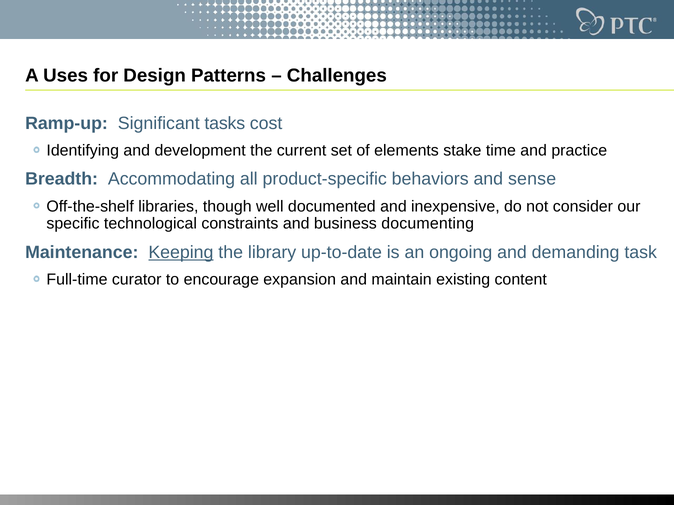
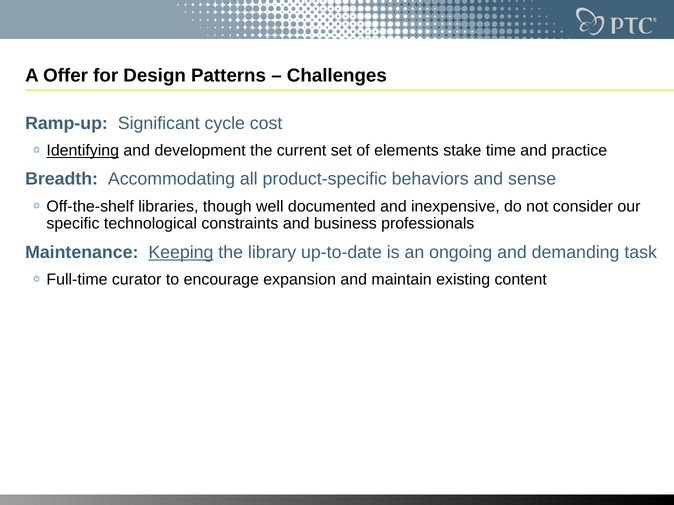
Uses: Uses -> Offer (66, 76)
tasks: tasks -> cycle (225, 123)
Identifying underline: none -> present (83, 151)
documenting: documenting -> professionals (428, 224)
